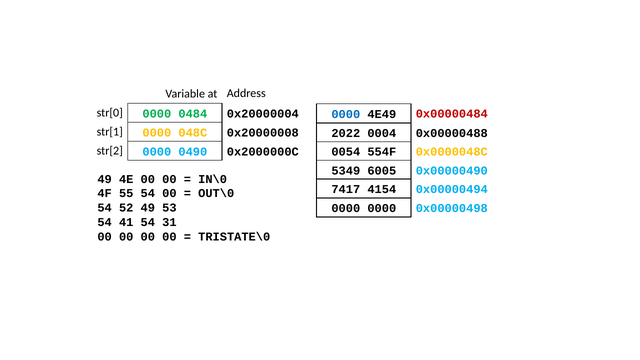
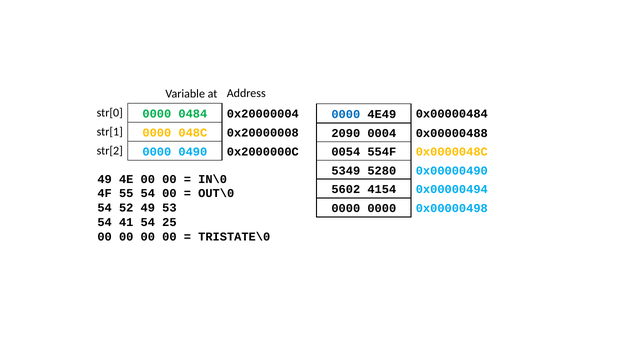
0x00000484 colour: red -> black (452, 114)
2022: 2022 -> 2090 (346, 133)
6005: 6005 -> 5280 (382, 171)
7417: 7417 -> 5602 (346, 189)
31: 31 -> 25 (169, 222)
